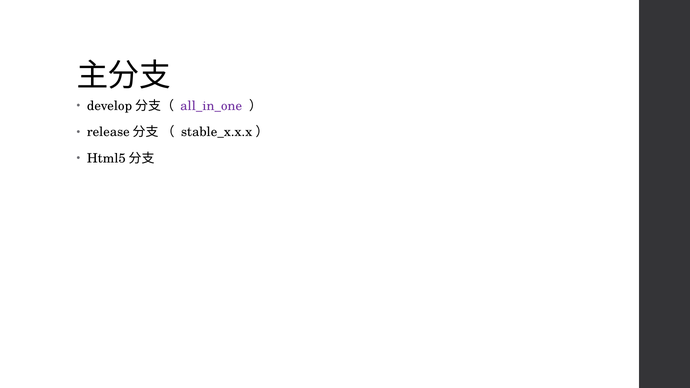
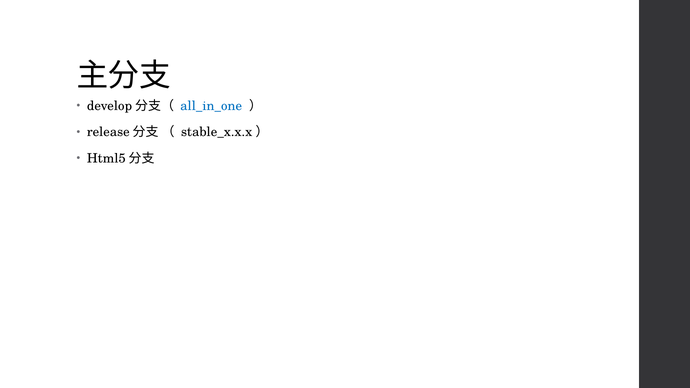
all_in_one colour: purple -> blue (211, 106)
